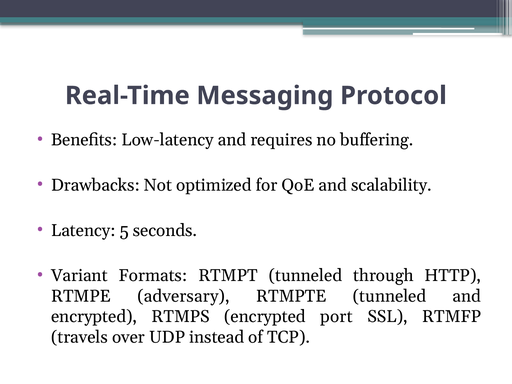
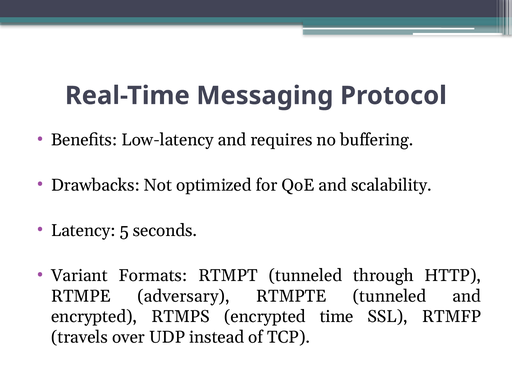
port: port -> time (337, 317)
